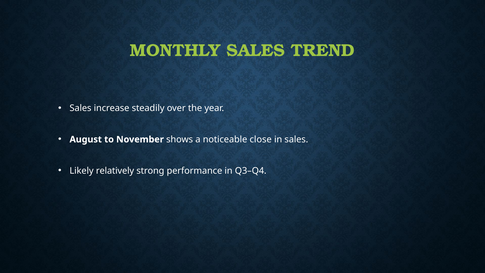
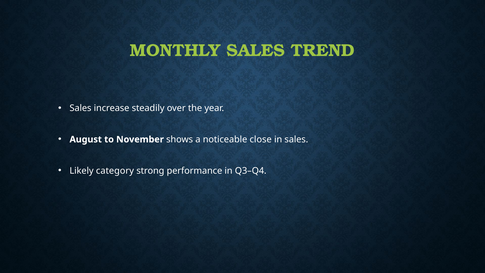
relatively: relatively -> category (115, 171)
